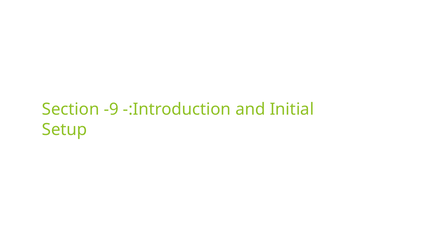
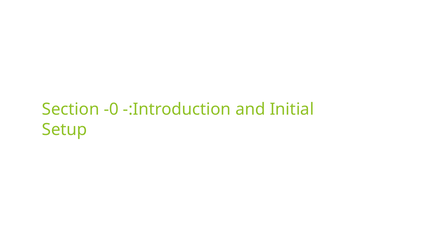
-9: -9 -> -0 (111, 109)
